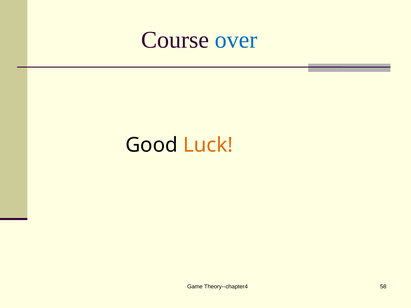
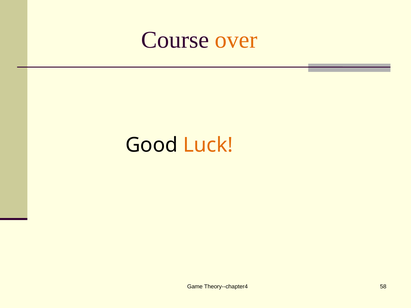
over colour: blue -> orange (236, 40)
